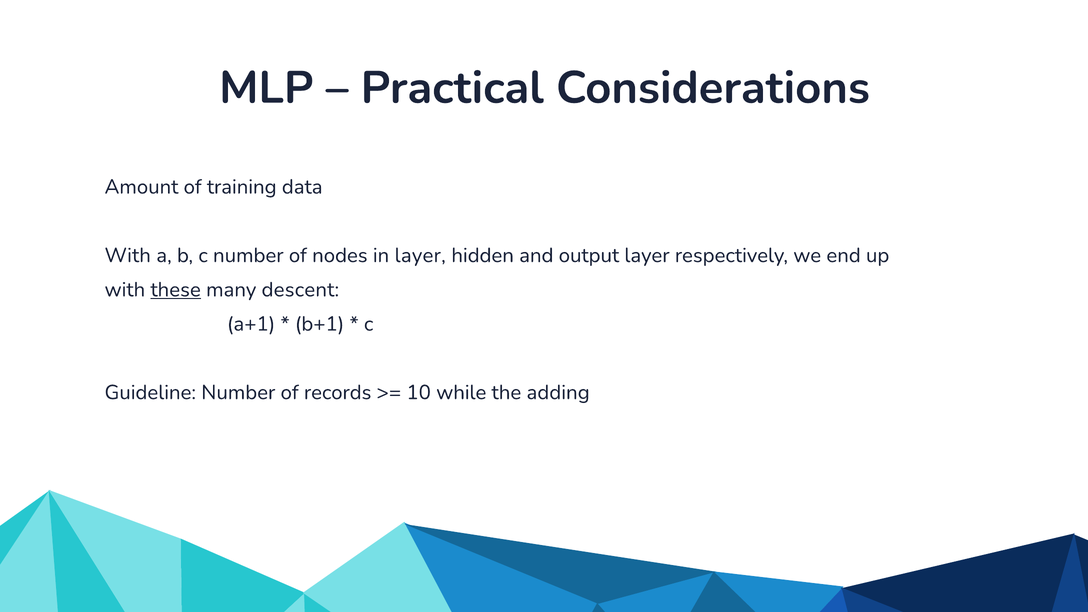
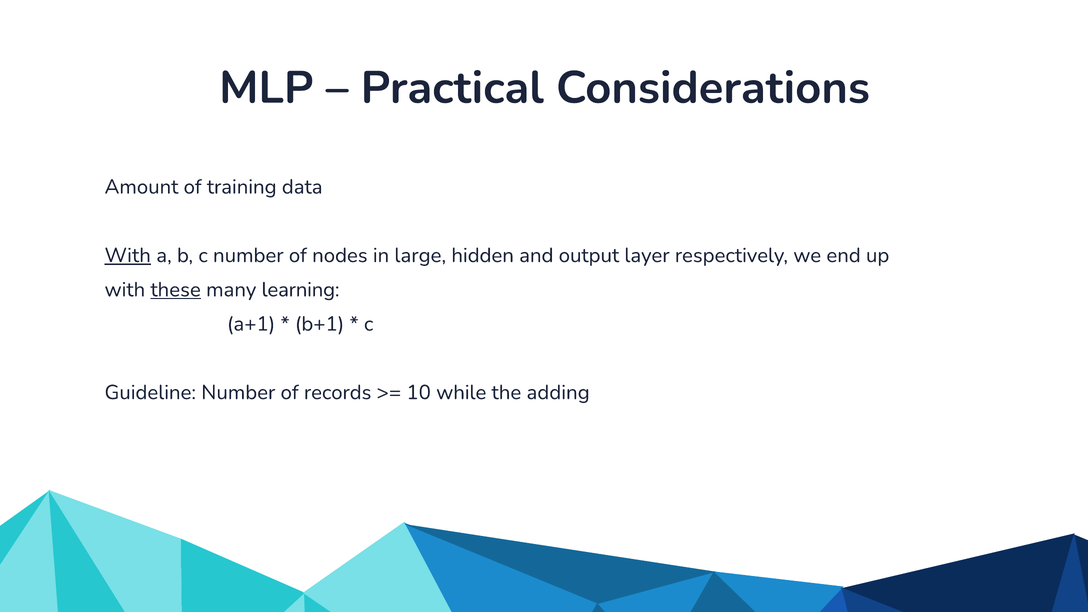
With underline: none -> present (128, 255)
in layer: layer -> large (420, 255)
descent: descent -> learning (301, 290)
